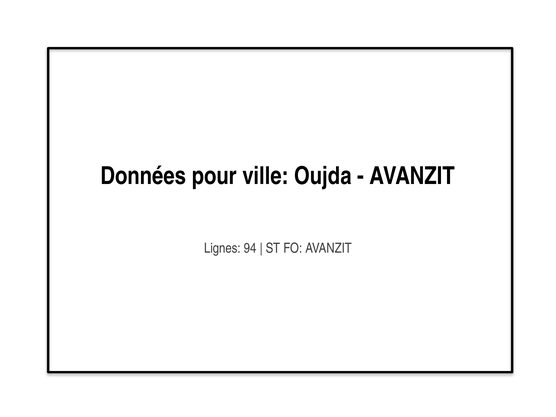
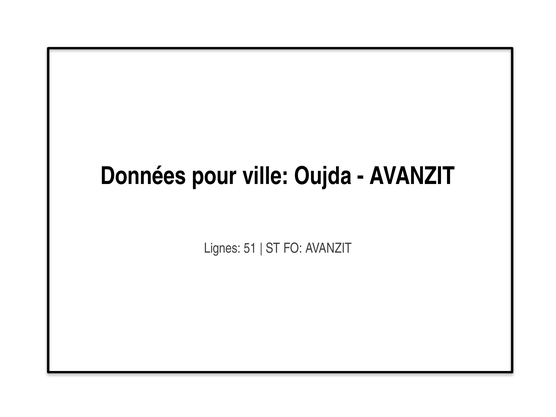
94: 94 -> 51 (250, 248)
